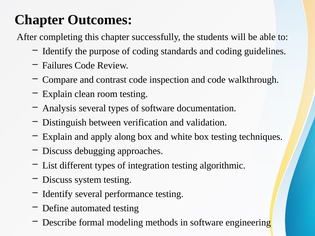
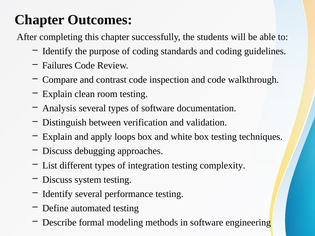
along: along -> loops (125, 137)
algorithmic: algorithmic -> complexity (223, 166)
